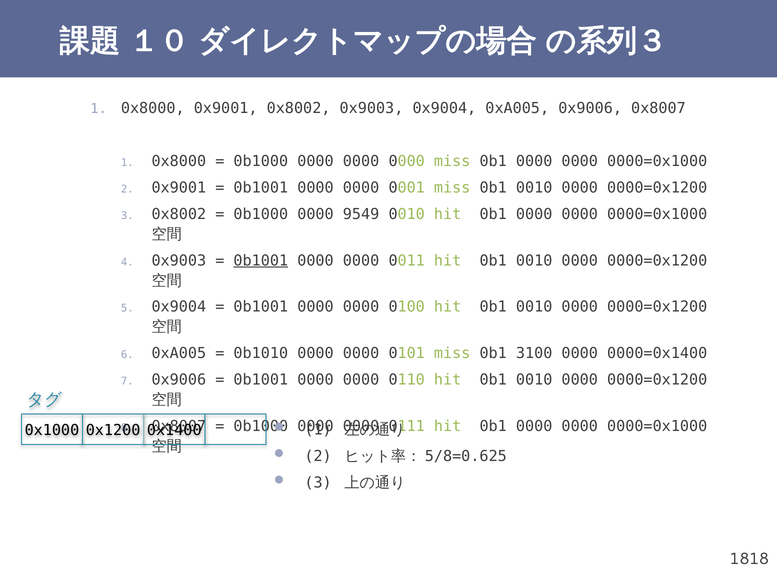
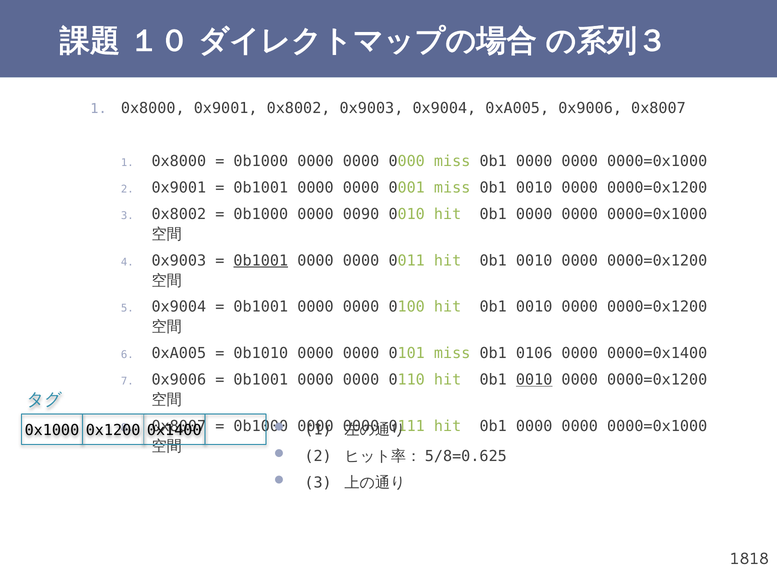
9549: 9549 -> 0090 (361, 214)
3100: 3100 -> 0106 (534, 353)
0010 underline: none -> present (534, 380)
